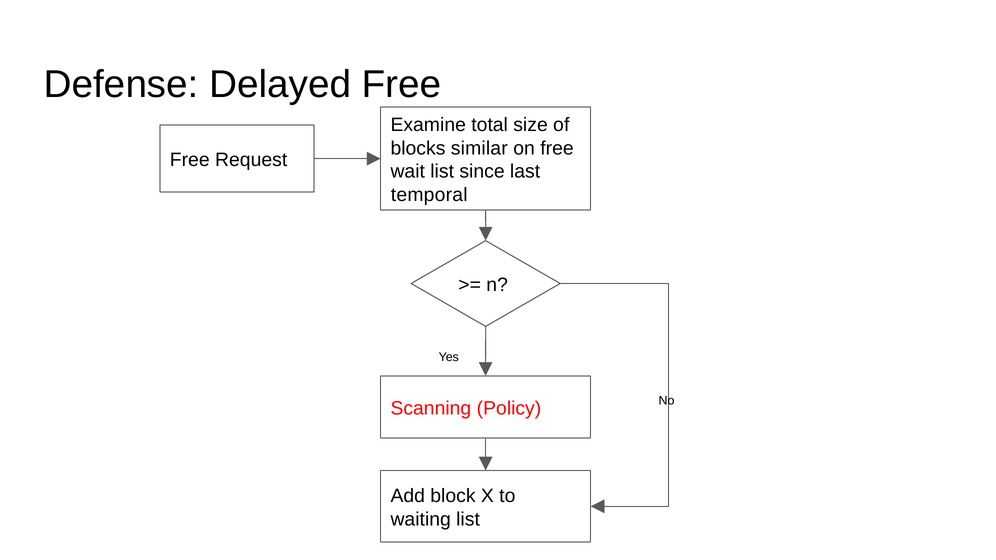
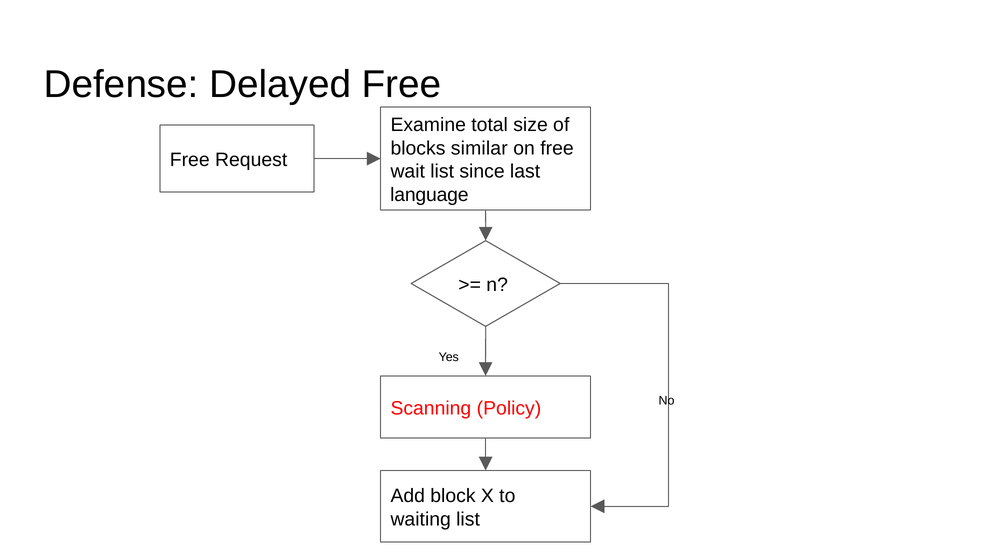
temporal: temporal -> language (429, 195)
